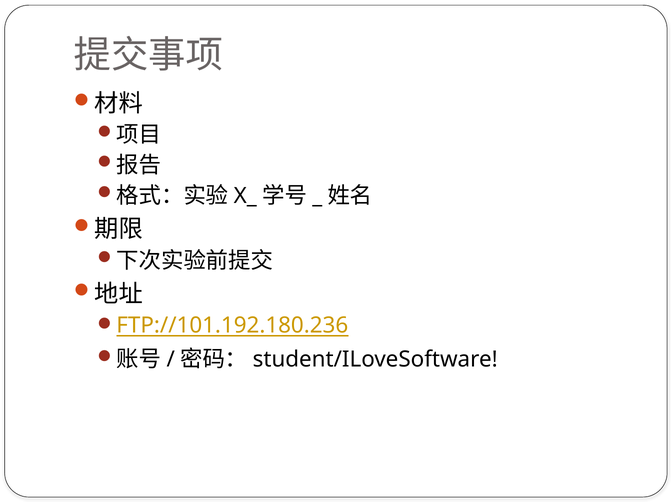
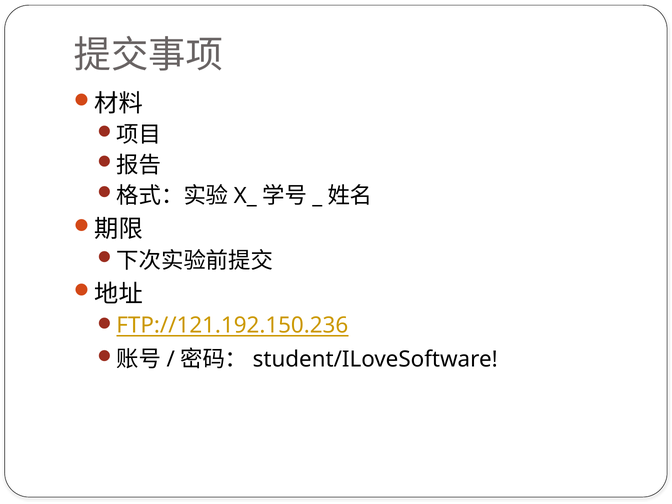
FTP://101.192.180.236: FTP://101.192.180.236 -> FTP://121.192.150.236 (232, 326)
